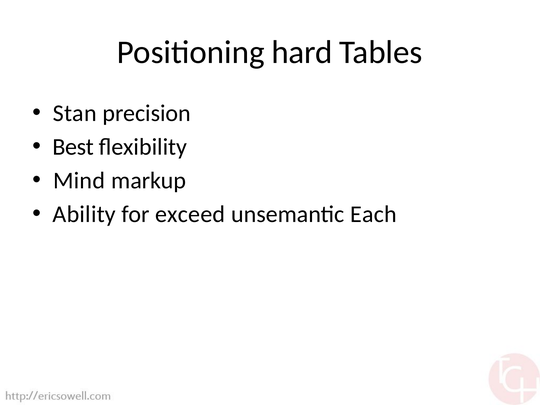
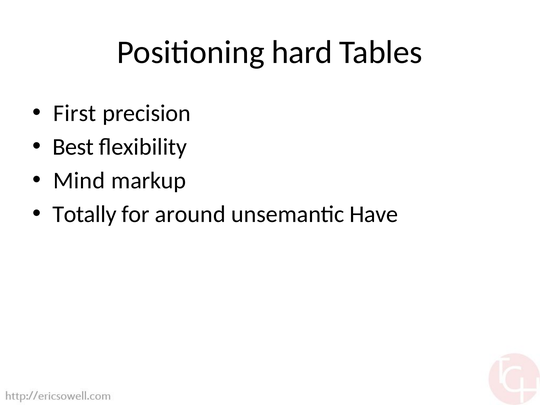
Stan: Stan -> First (75, 113)
Ability: Ability -> Totally (84, 214)
exceed: exceed -> around (190, 214)
Each: Each -> Have (374, 214)
